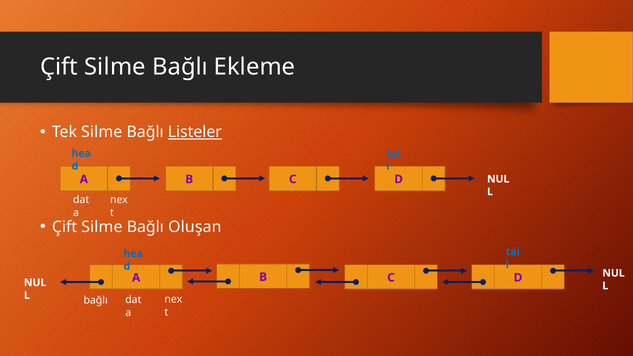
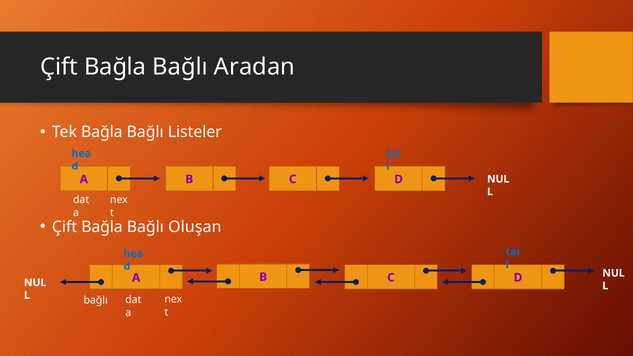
Silme: Silme -> Bağla (115, 67)
Ekleme: Ekleme -> Aradan (255, 67)
Tek Silme: Silme -> Bağla (102, 132)
Listeler underline: present -> none (195, 132)
Silme: Silme -> Bağla (102, 227)
